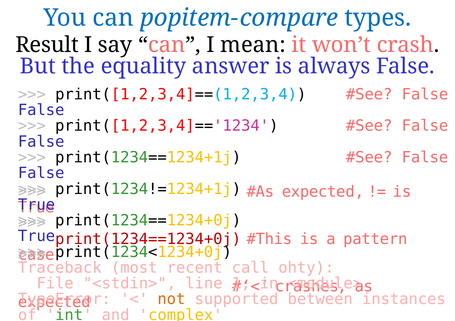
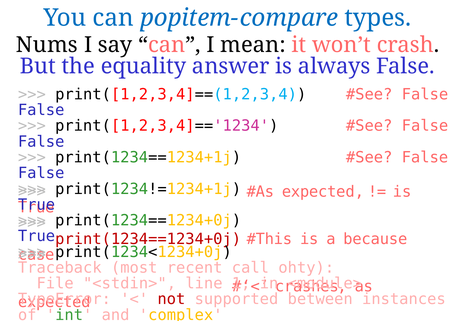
Result: Result -> Nums (47, 45)
pattern: pattern -> because (375, 239)
not colour: orange -> red (171, 299)
